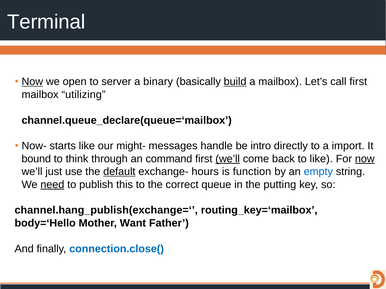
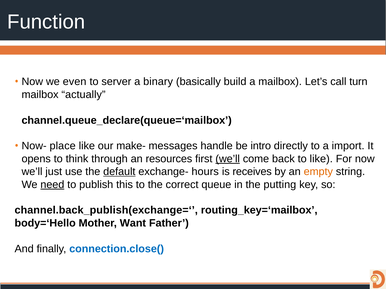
Terminal: Terminal -> Function (46, 22)
Now underline: present -> none (32, 82)
open: open -> even (75, 82)
build underline: present -> none (235, 82)
call first: first -> turn (358, 82)
utilizing: utilizing -> actually (84, 95)
starts: starts -> place (63, 146)
might-: might- -> make- (131, 146)
bound: bound -> opens (36, 159)
command: command -> resources (169, 159)
now underline: present -> none (365, 159)
function: function -> receives (252, 172)
empty colour: blue -> orange (318, 172)
channel.hang_publish(exchange=‘: channel.hang_publish(exchange=‘ -> channel.back_publish(exchange=‘ (106, 211)
